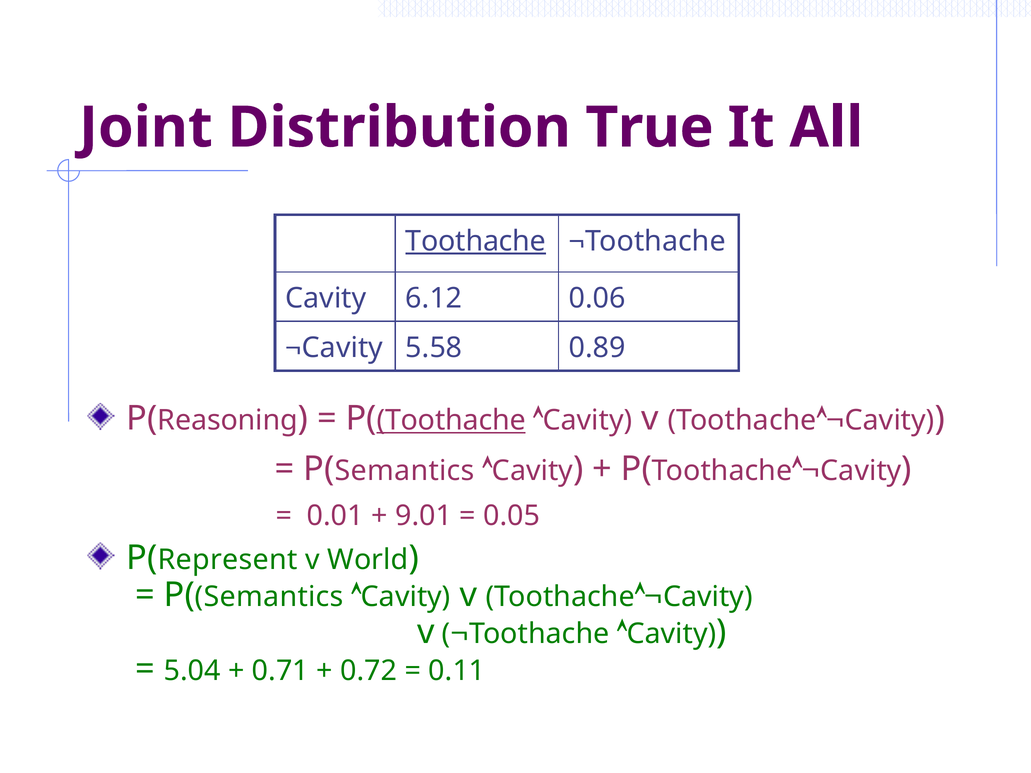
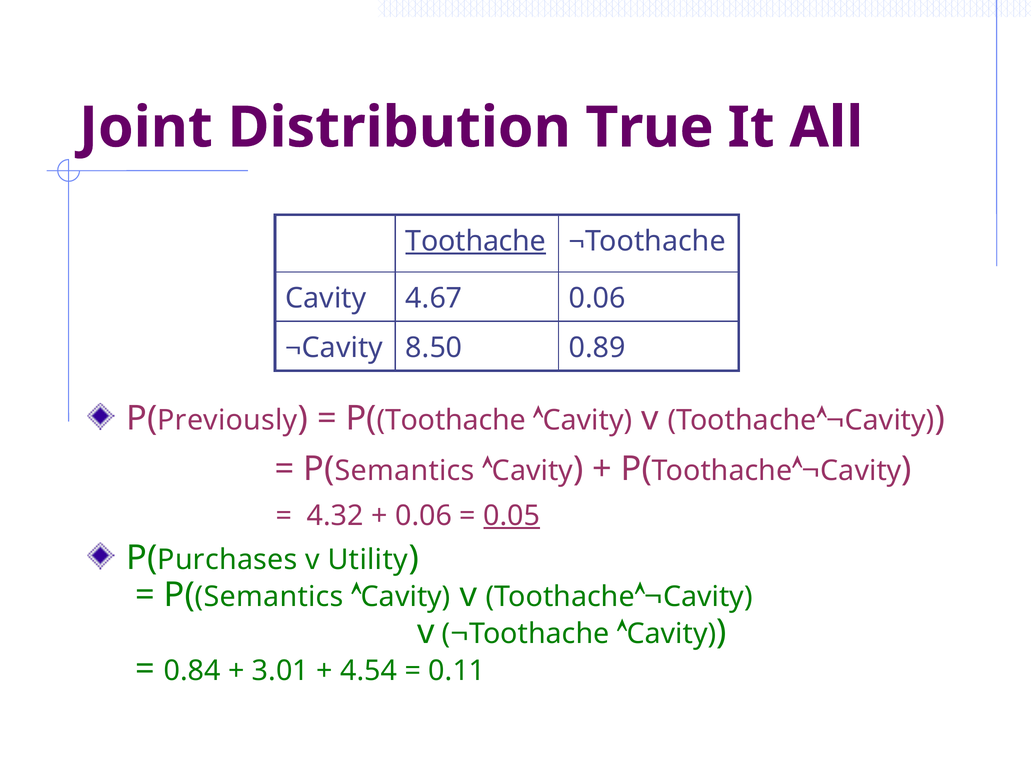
6.12: 6.12 -> 4.67 (434, 298)
5.58: 5.58 -> 8.50 (434, 348)
Reasoning: Reasoning -> Previously (228, 421)
Toothache underline: present -> none (451, 421)
0.01: 0.01 -> 4.32 (335, 516)
9.01: 9.01 -> 0.06 (424, 516)
0.05 underline: none -> present (512, 516)
Represent: Represent -> Purchases (227, 560)
World: World -> Utility (368, 560)
5.04: 5.04 -> 0.84 (192, 671)
0.71: 0.71 -> 3.01 (280, 671)
0.72: 0.72 -> 4.54 (369, 671)
